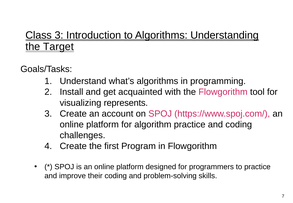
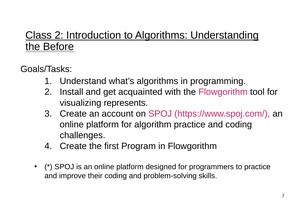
Class 3: 3 -> 2 (59, 35)
Target: Target -> Before (58, 47)
